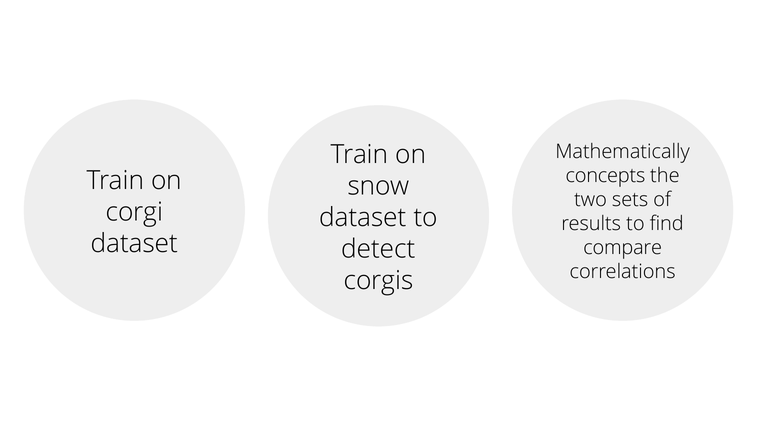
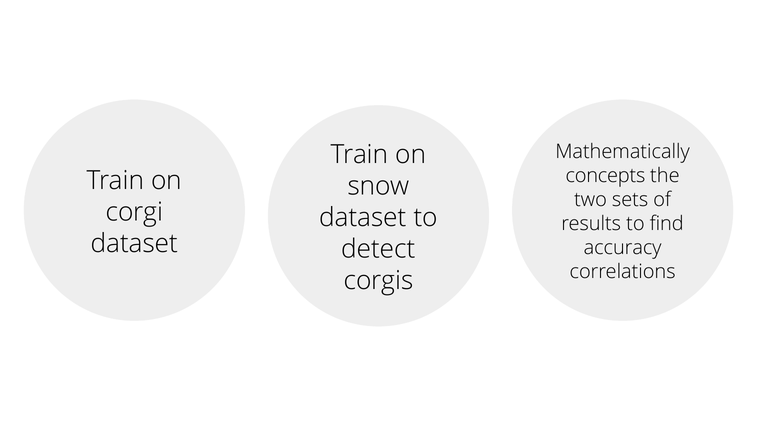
compare: compare -> accuracy (623, 247)
